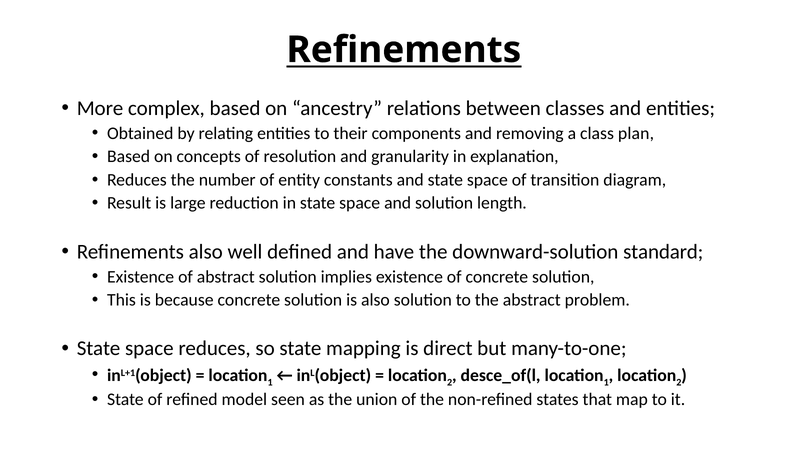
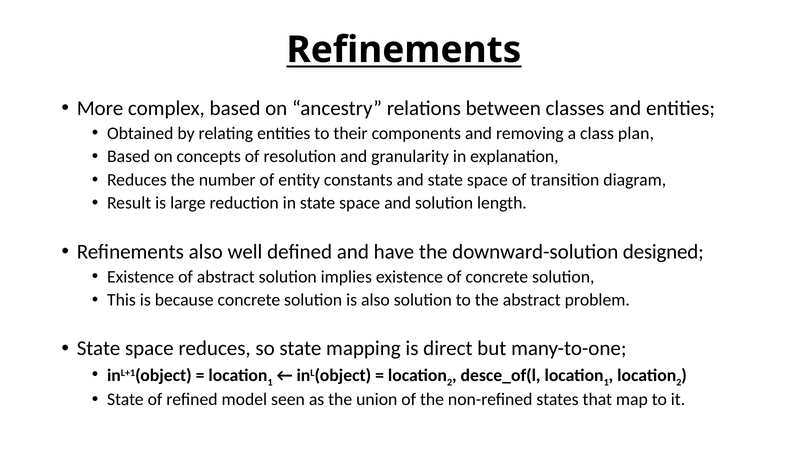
standard: standard -> designed (663, 252)
